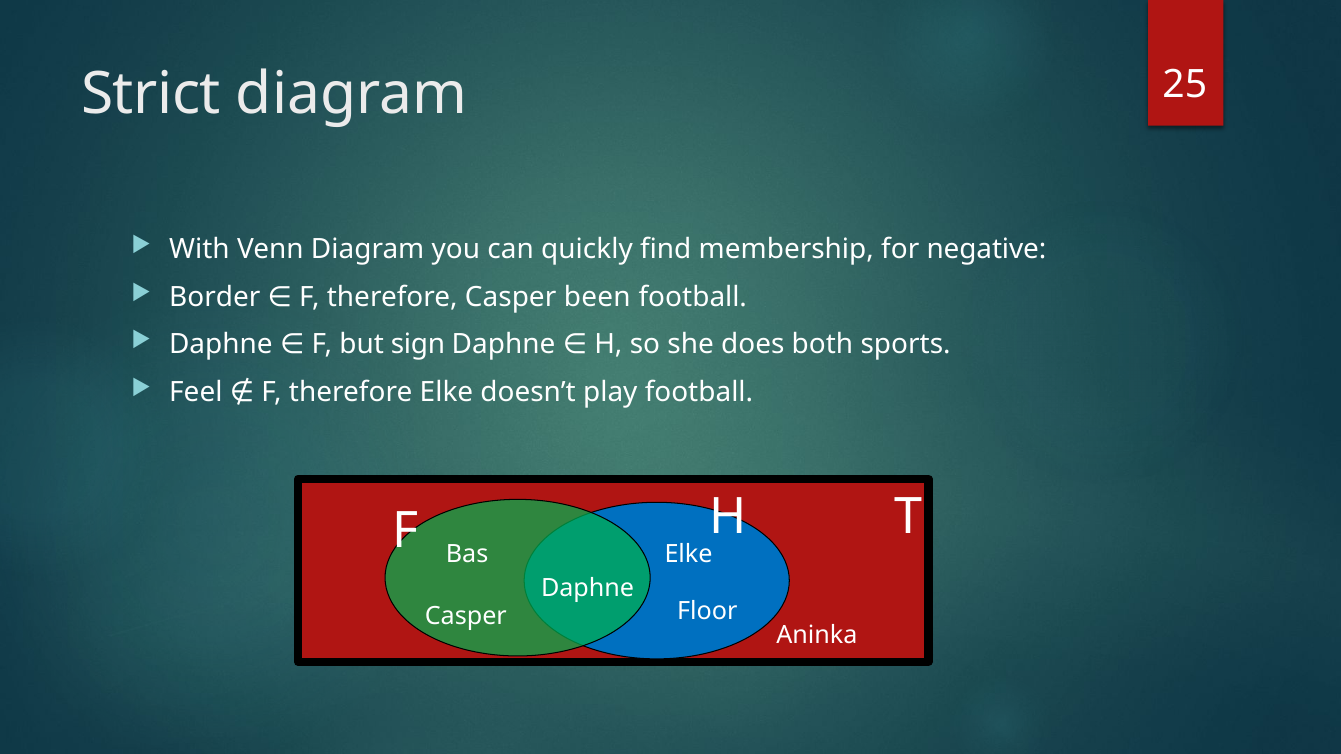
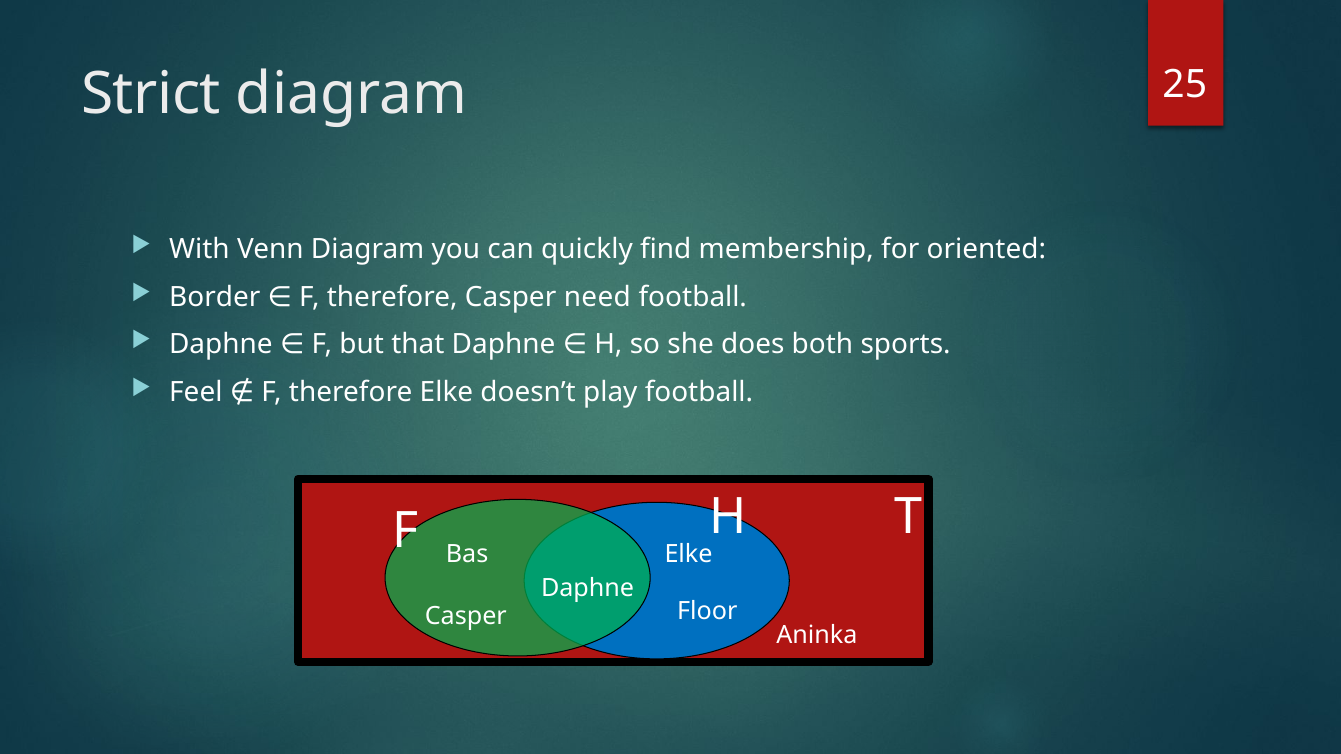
negative: negative -> oriented (986, 250)
been: been -> need (597, 297)
sign: sign -> that (418, 345)
